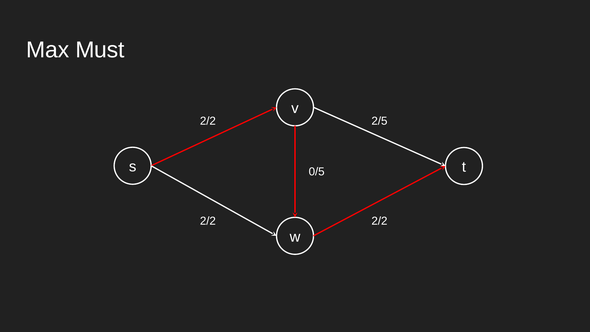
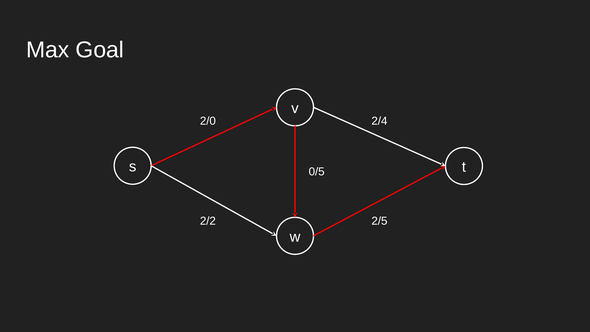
Must: Must -> Goal (100, 50)
2/2: 2/2 -> 2/0 (208, 121)
2/5: 2/5 -> 2/4 (379, 121)
2/2: 2/2 -> 2/5 (379, 221)
